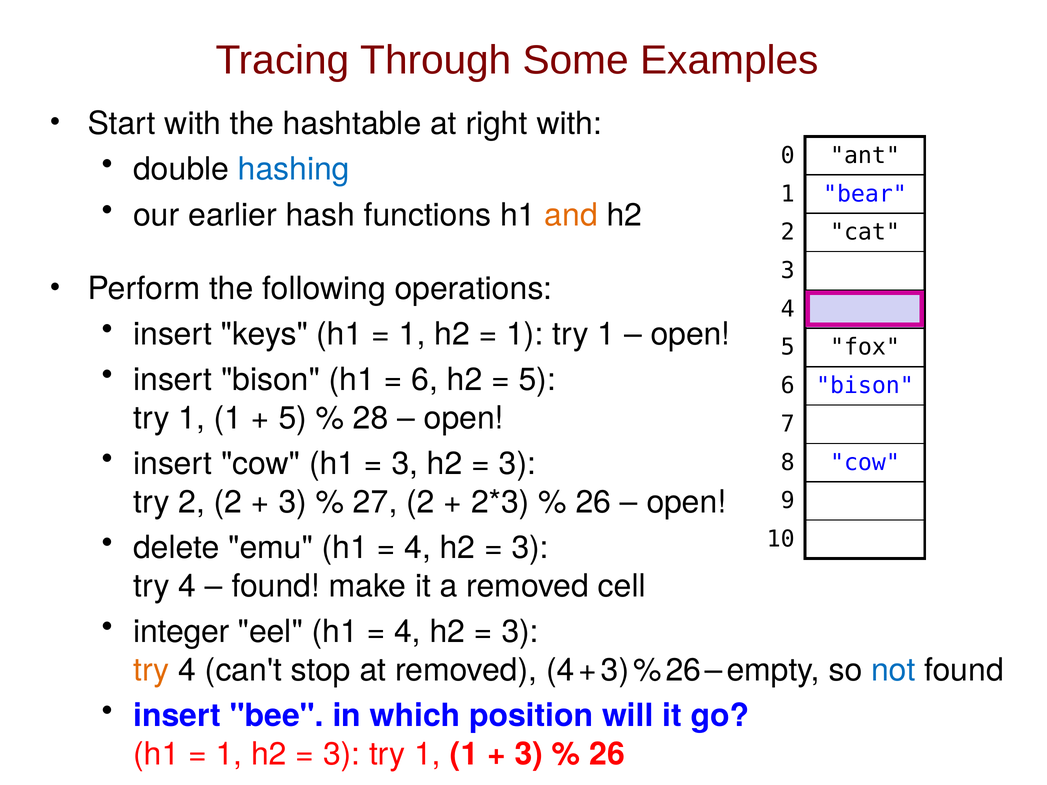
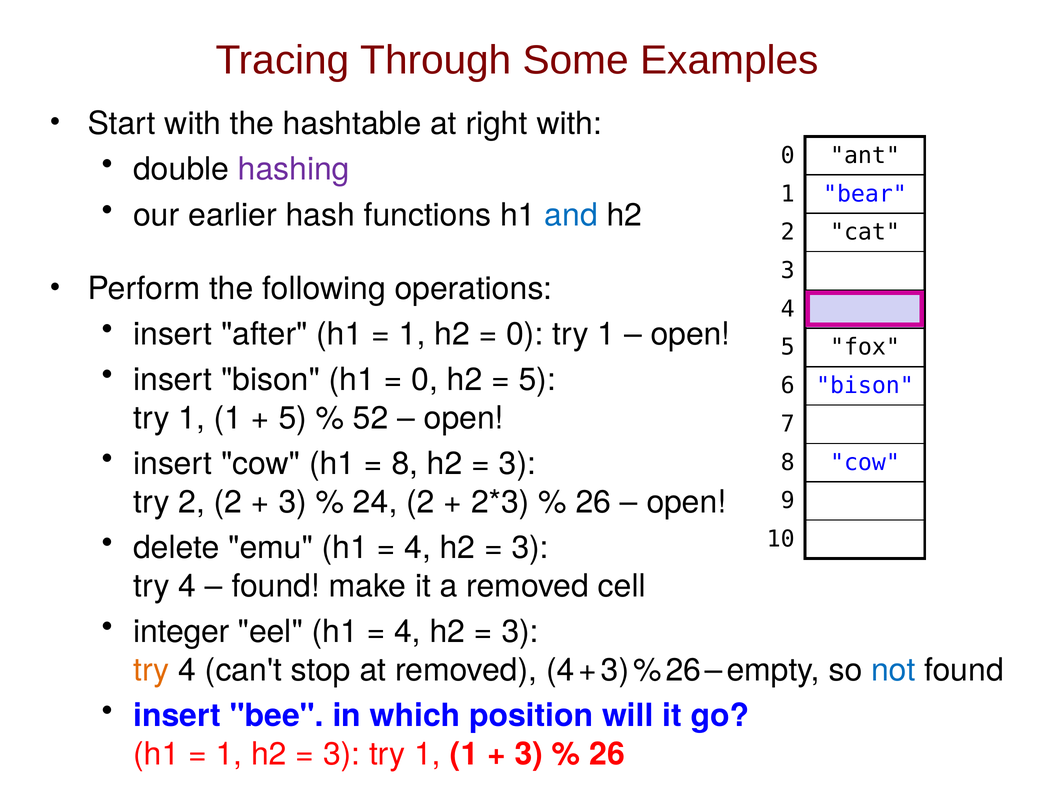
hashing colour: blue -> purple (294, 169)
and colour: orange -> blue (571, 215)
keys: keys -> after (264, 334)
1: 1 -> 0 (525, 334)
6: 6 -> 0 (425, 380)
28: 28 -> 52 (371, 418)
3: 3 -> 8 (405, 464)
27: 27 -> 24 (375, 502)
